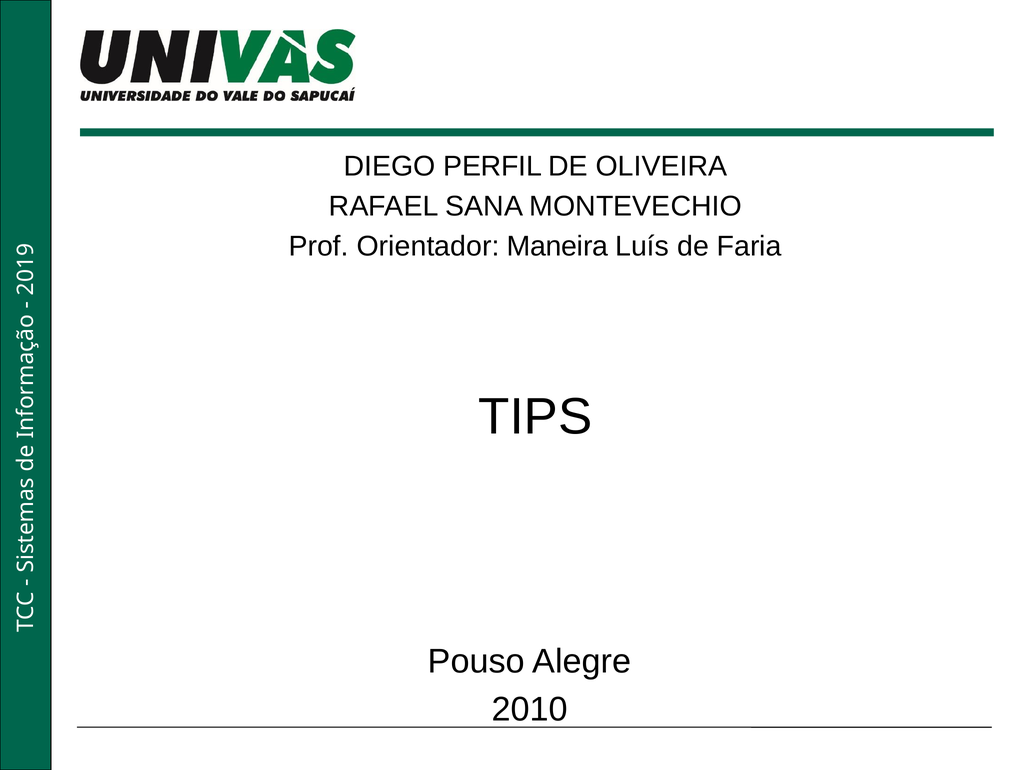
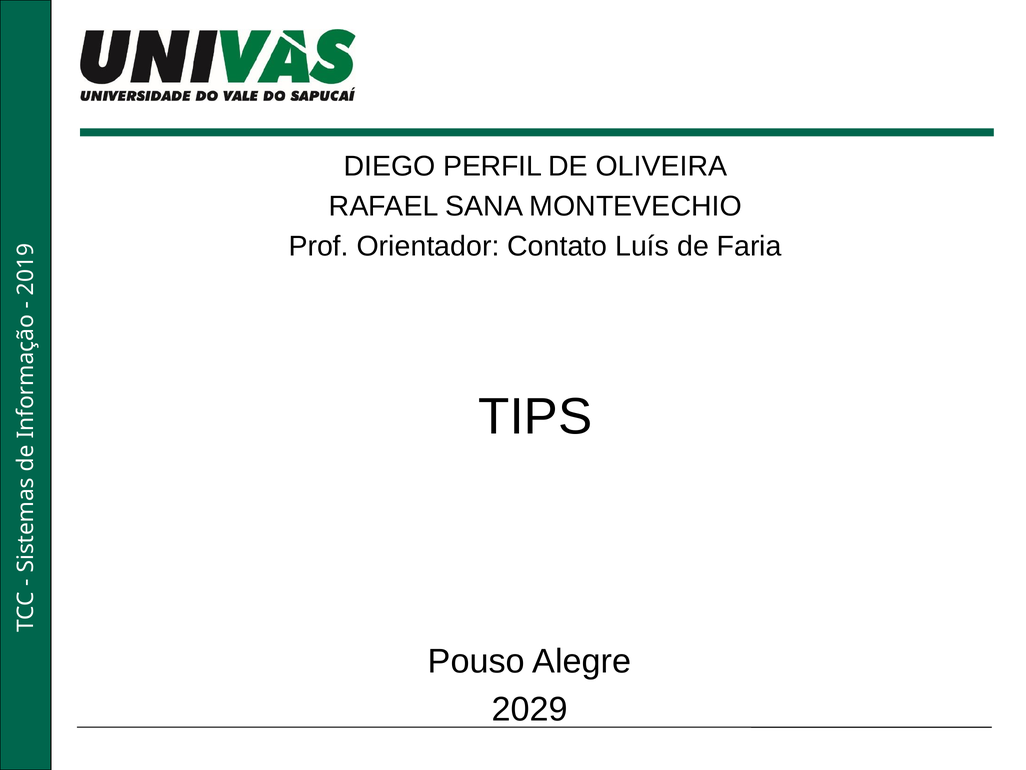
Maneira: Maneira -> Contato (557, 246)
2010: 2010 -> 2029 (530, 709)
